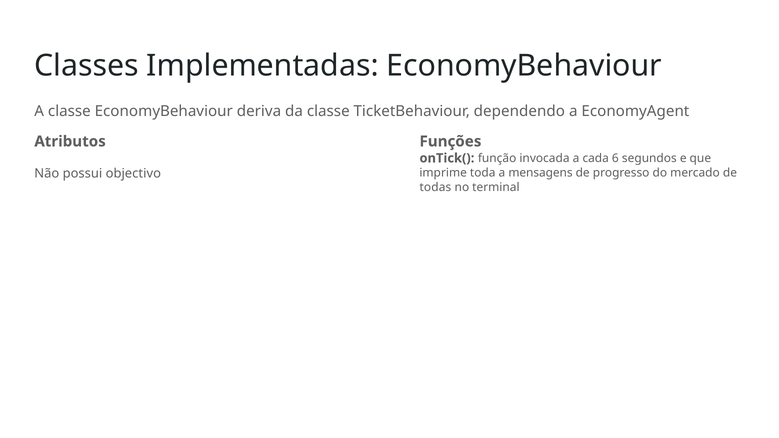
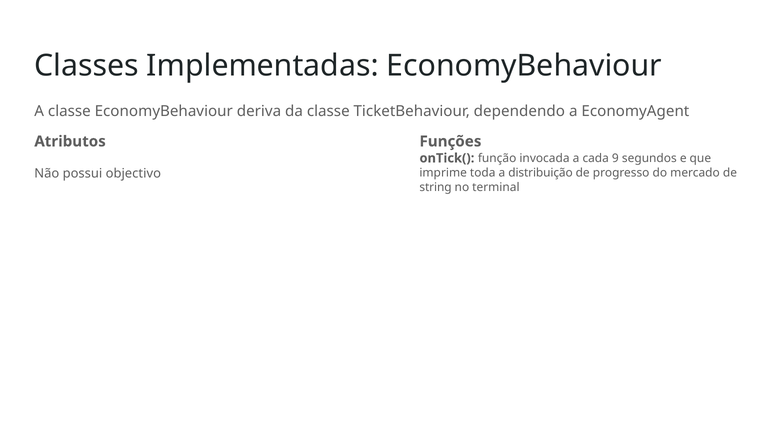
6: 6 -> 9 (615, 159)
mensagens: mensagens -> distribuição (541, 173)
todas: todas -> string (436, 187)
